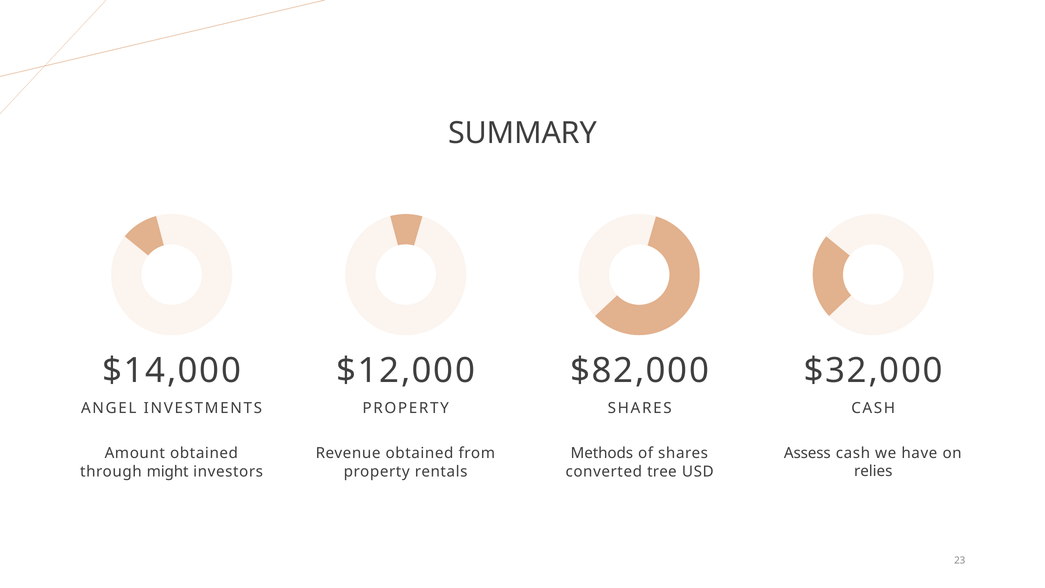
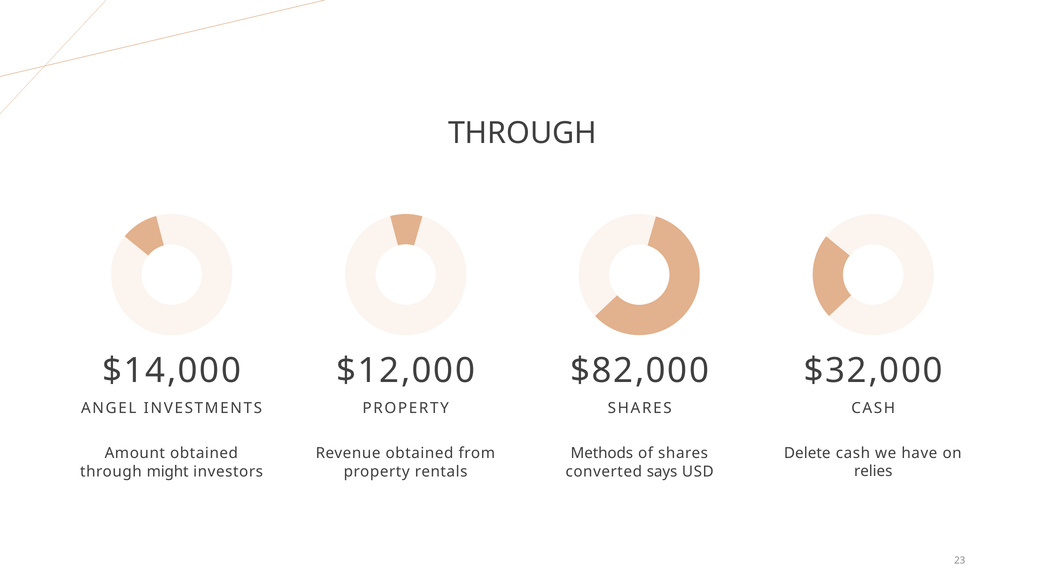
SUMMARY: SUMMARY -> THROUGH (523, 133)
Assess: Assess -> Delete (807, 453)
tree: tree -> says (662, 471)
